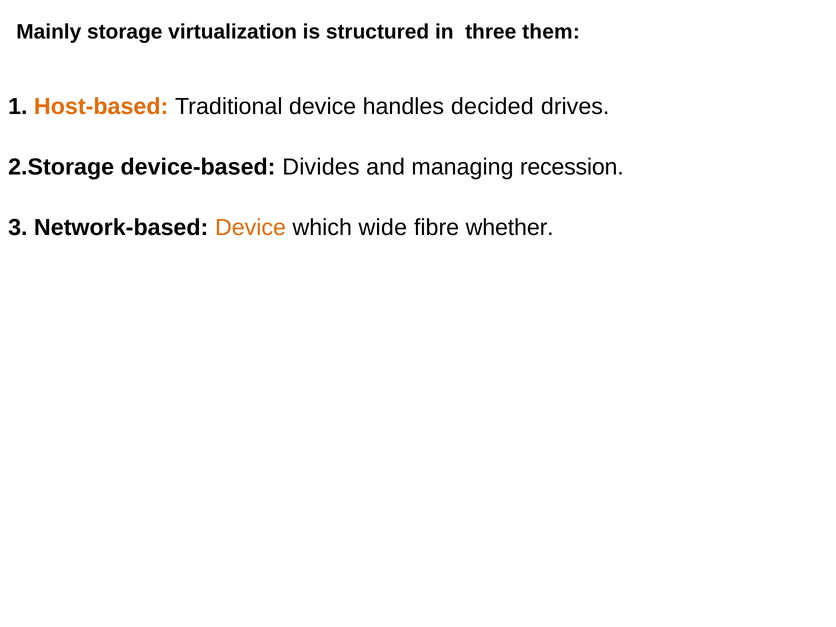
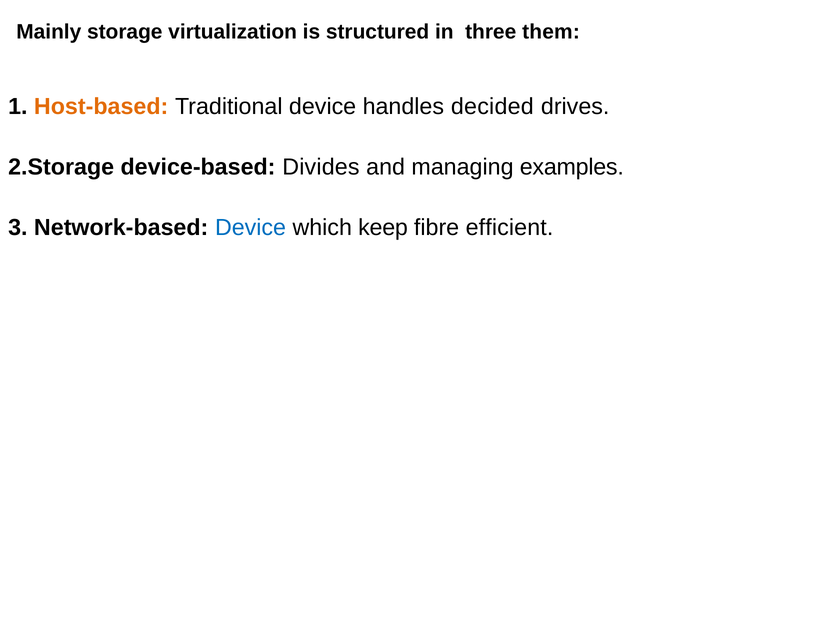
recession: recession -> examples (572, 167)
Device colour: orange -> blue (251, 228)
wide: wide -> keep (383, 228)
whether: whether -> efficient (510, 228)
